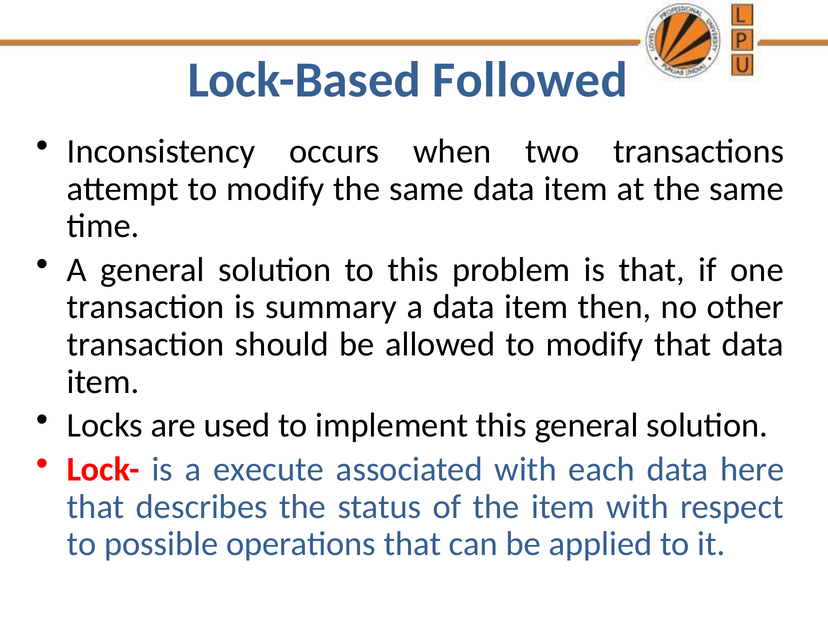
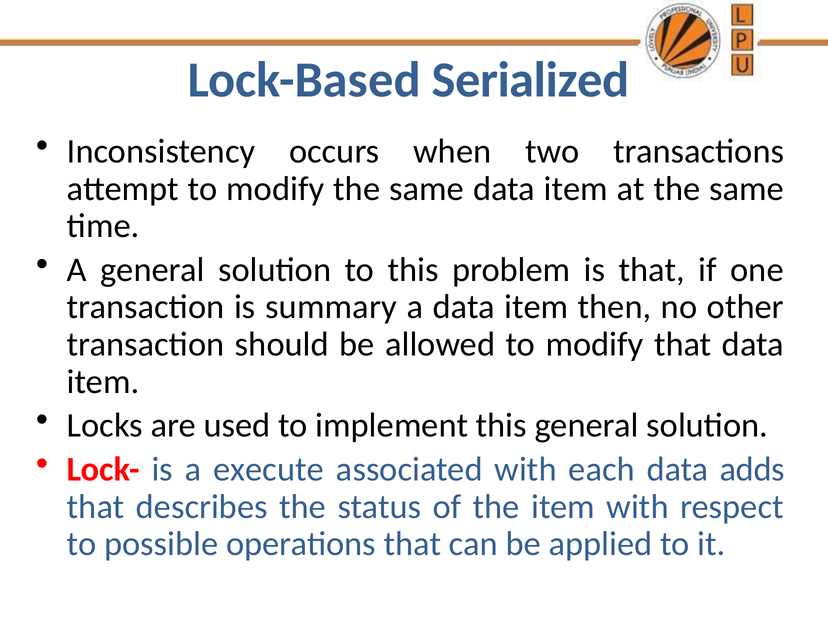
Followed: Followed -> Serialized (531, 80)
here: here -> adds (752, 469)
